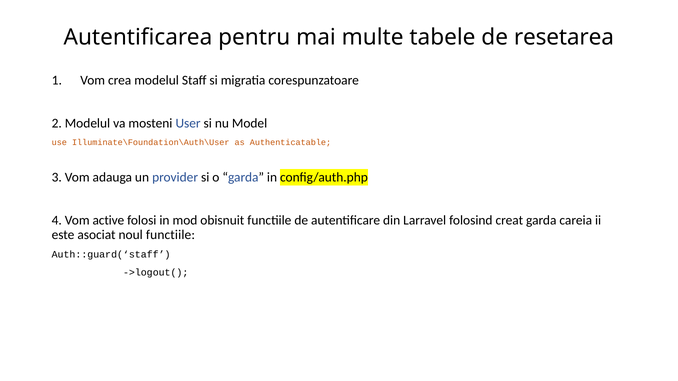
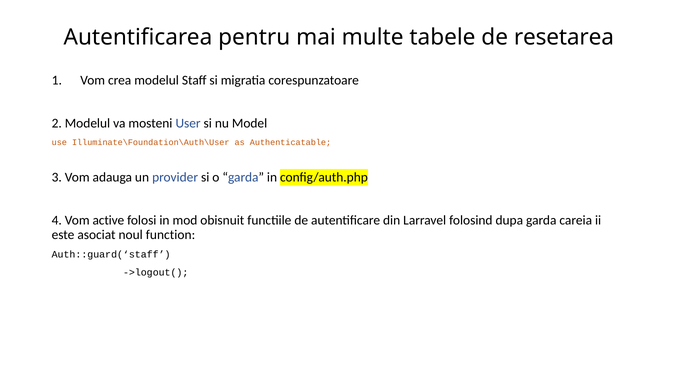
creat: creat -> dupa (509, 221)
noul functiile: functiile -> function (171, 235)
